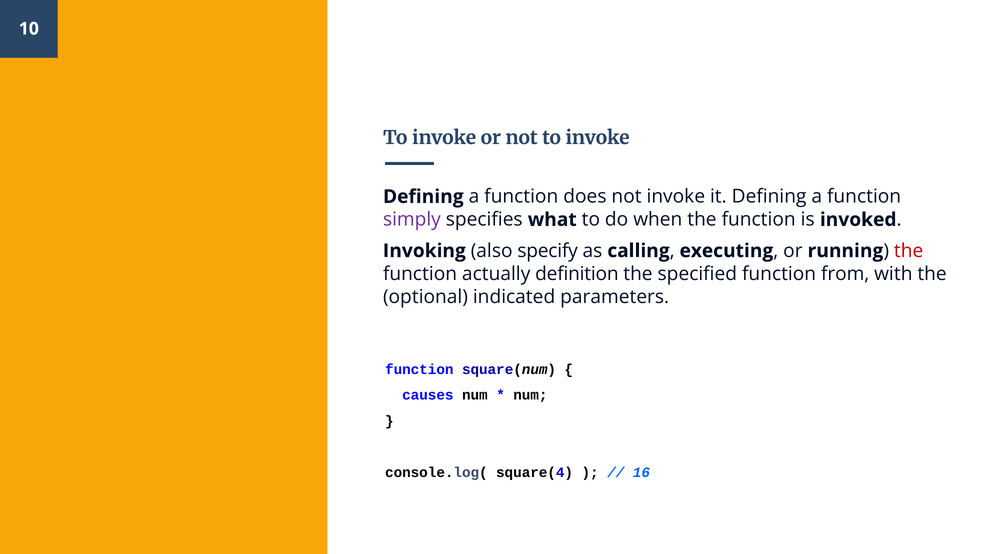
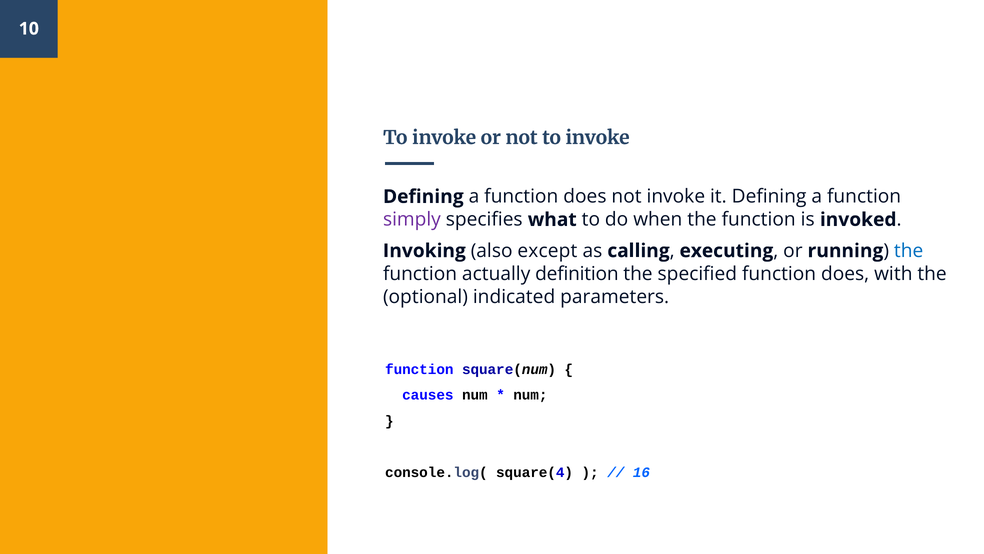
specify: specify -> except (547, 251)
the colour: red -> blue (909, 251)
specified function from: from -> does (845, 274)
